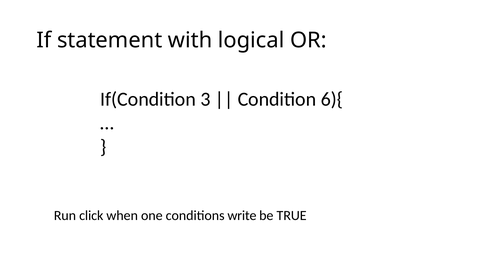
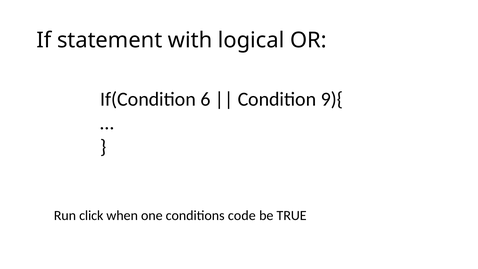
3: 3 -> 6 (205, 99)
6){: 6){ -> 9){ (332, 99)
write: write -> code (242, 215)
